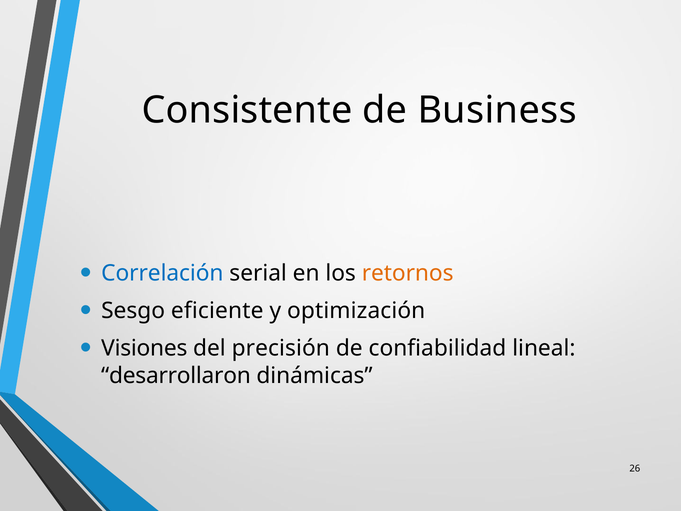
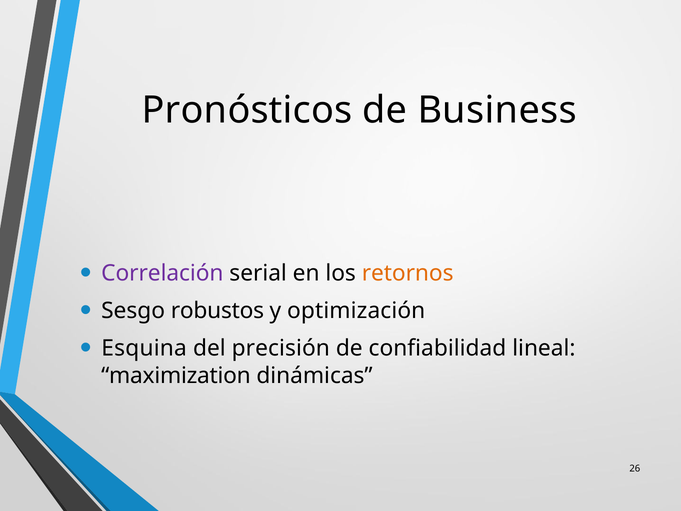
Consistente: Consistente -> Pronósticos (247, 110)
Correlación colour: blue -> purple (162, 273)
eficiente: eficiente -> robustos (217, 311)
Visiones: Visiones -> Esquina (144, 348)
desarrollaron: desarrollaron -> maximization (176, 375)
